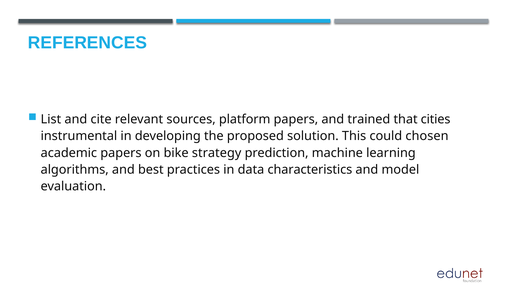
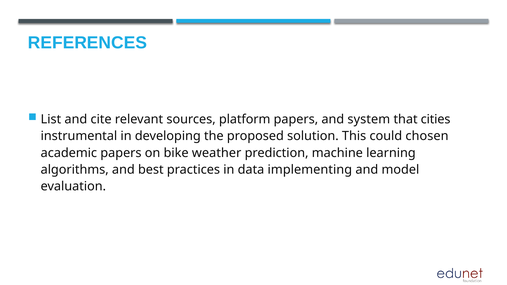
trained: trained -> system (369, 120)
strategy: strategy -> weather (217, 153)
characteristics: characteristics -> implementing (310, 170)
